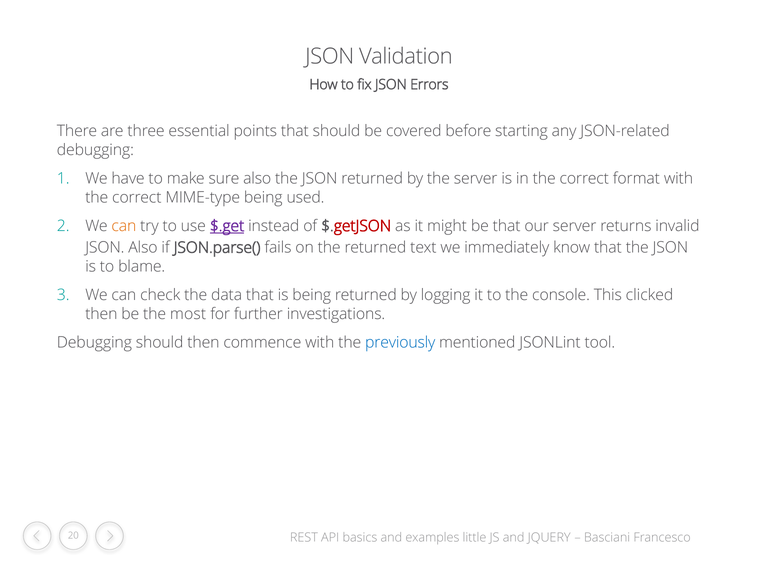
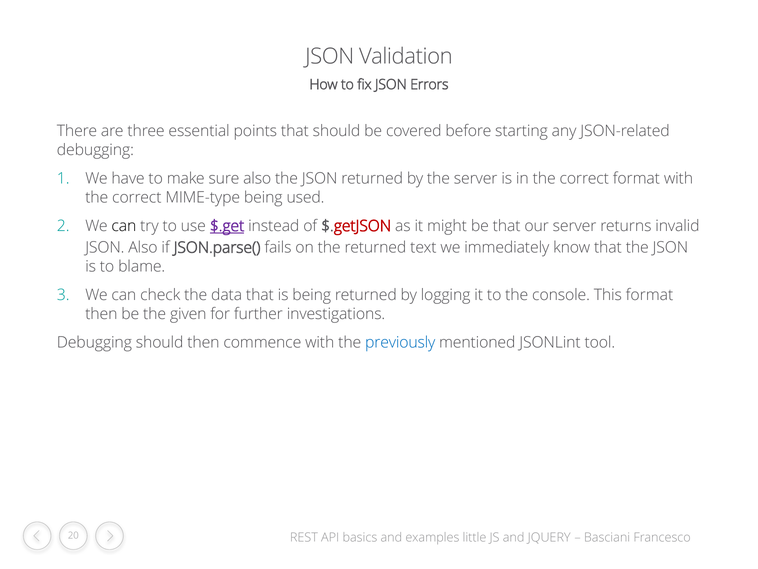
can colour: orange -> black (124, 226)
This clicked: clicked -> format (650, 295)
most: most -> given (188, 314)
